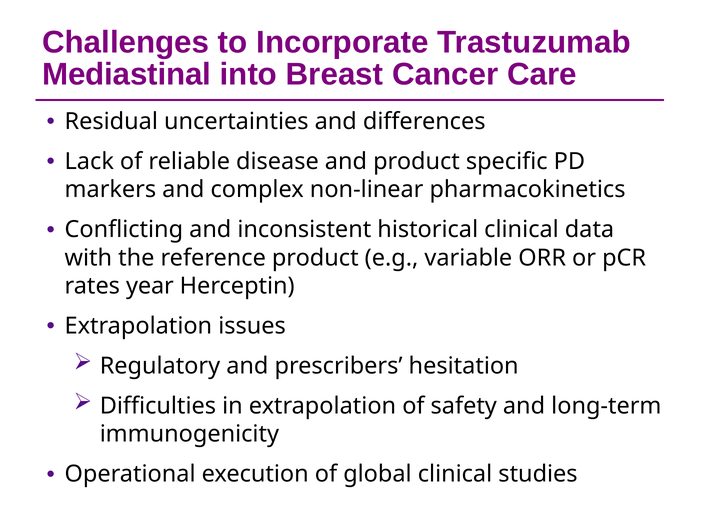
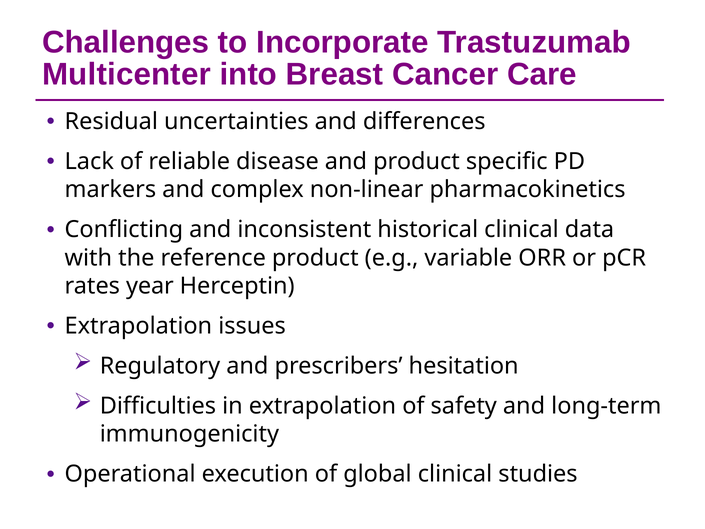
Mediastinal: Mediastinal -> Multicenter (126, 74)
